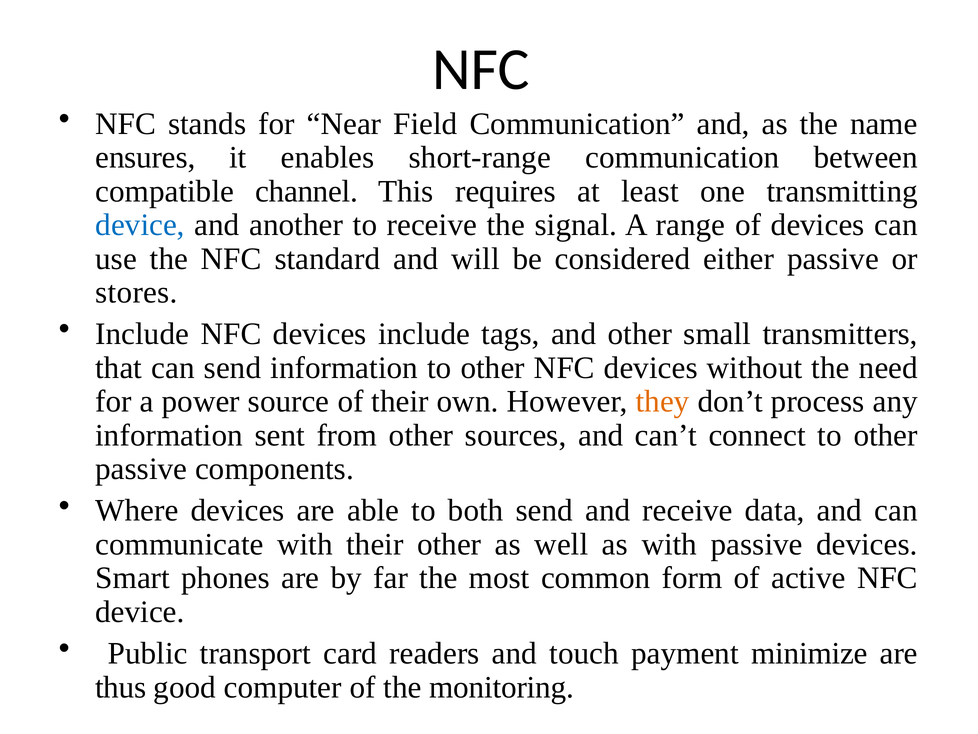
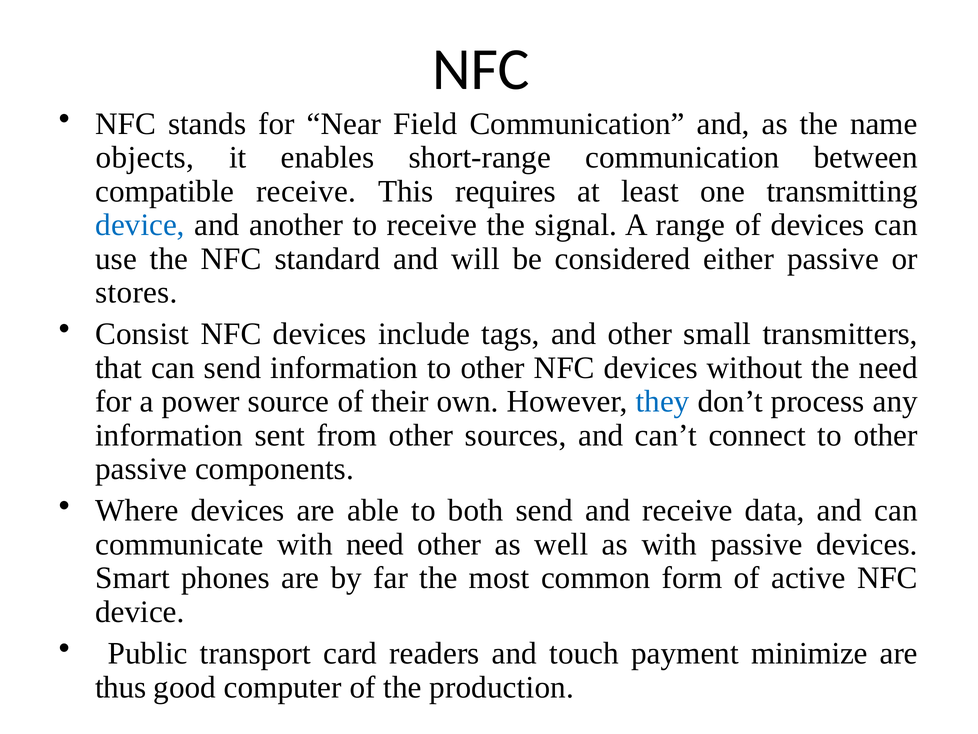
ensures: ensures -> objects (145, 157)
compatible channel: channel -> receive (306, 191)
Include: Include -> Consist (142, 334)
they colour: orange -> blue (663, 401)
with their: their -> need (375, 544)
monitoring: monitoring -> production (502, 687)
